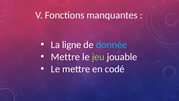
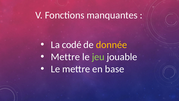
ligne: ligne -> codé (72, 45)
donnée colour: light blue -> yellow (112, 45)
codé: codé -> base (115, 69)
